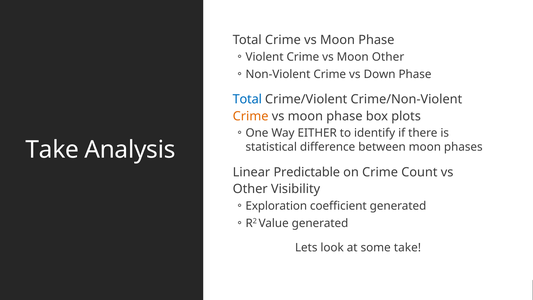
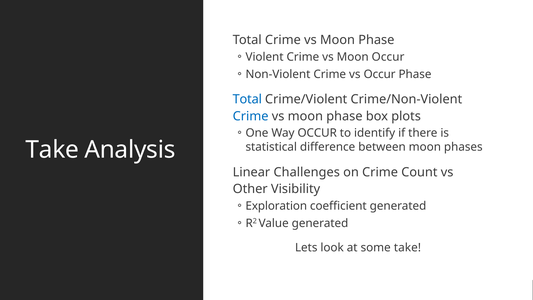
Moon Other: Other -> Occur (388, 57)
vs Down: Down -> Occur (380, 74)
Crime colour: orange -> blue (251, 116)
Way EITHER: EITHER -> OCCUR (317, 133)
Predictable: Predictable -> Challenges (307, 172)
